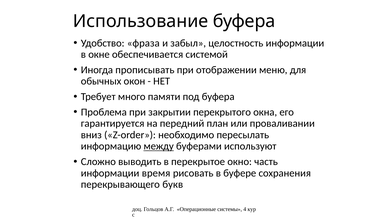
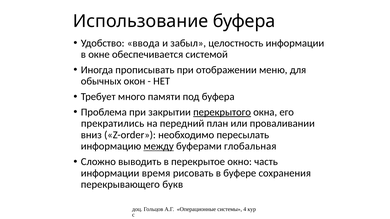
фраза: фраза -> ввода (143, 43)
перекрытого underline: none -> present (222, 112)
гарантируется: гарантируется -> прекратились (113, 124)
используют: используют -> глобальная (250, 146)
